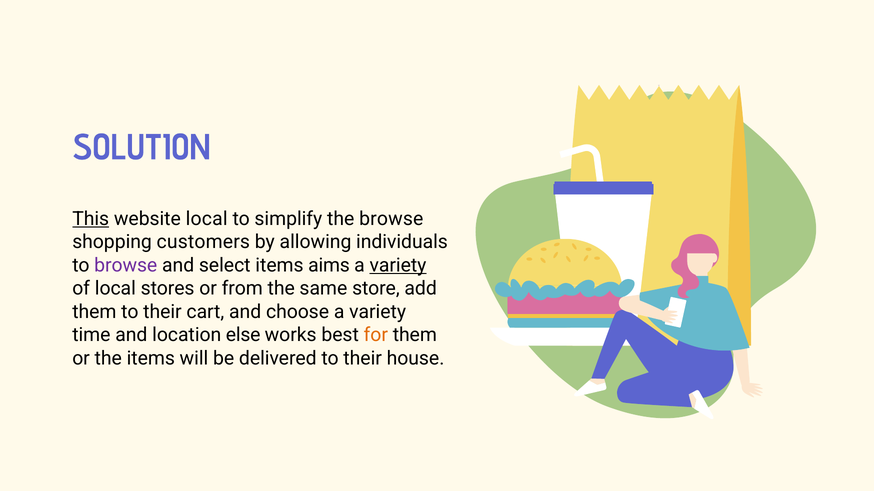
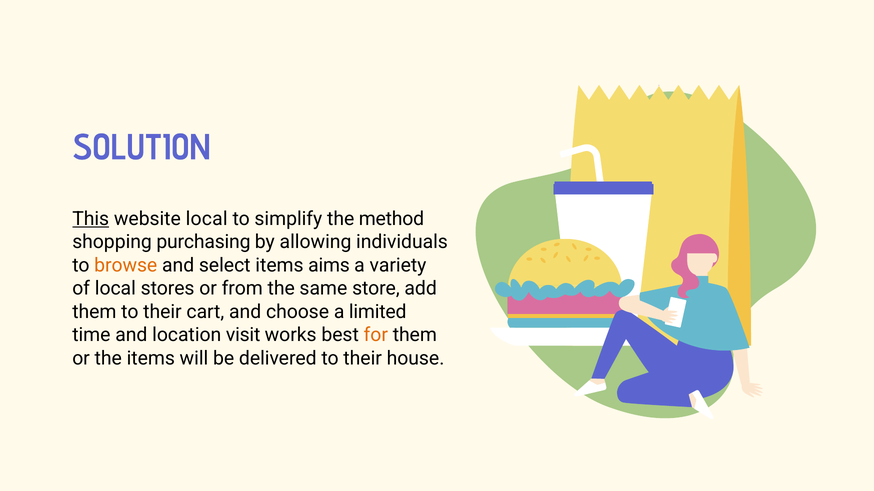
the browse: browse -> method (391, 219)
customers: customers -> purchasing (203, 242)
browse colour: purple -> orange (126, 265)
variety underline: present -> none (398, 265)
choose a variety: variety -> limited (378, 312)
else: else -> visit (243, 335)
